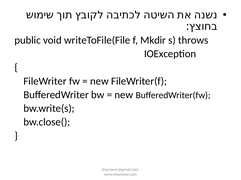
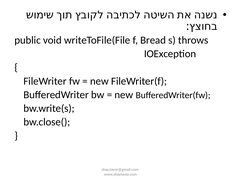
Mkdir: Mkdir -> Bread (153, 40)
